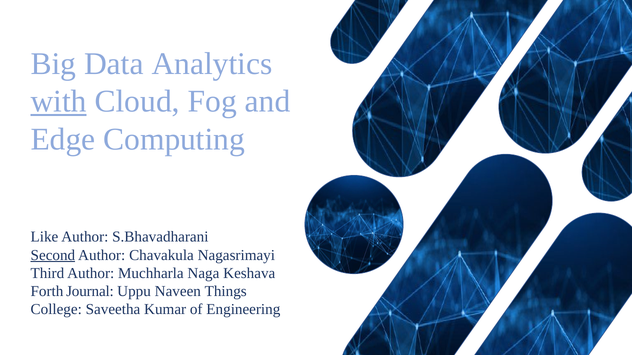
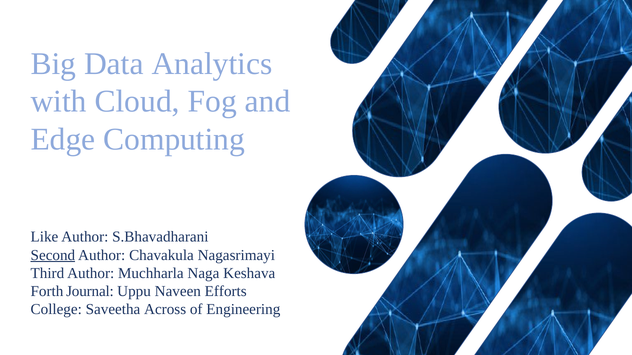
with underline: present -> none (59, 102)
Things: Things -> Efforts (226, 292)
Kumar: Kumar -> Across (165, 310)
